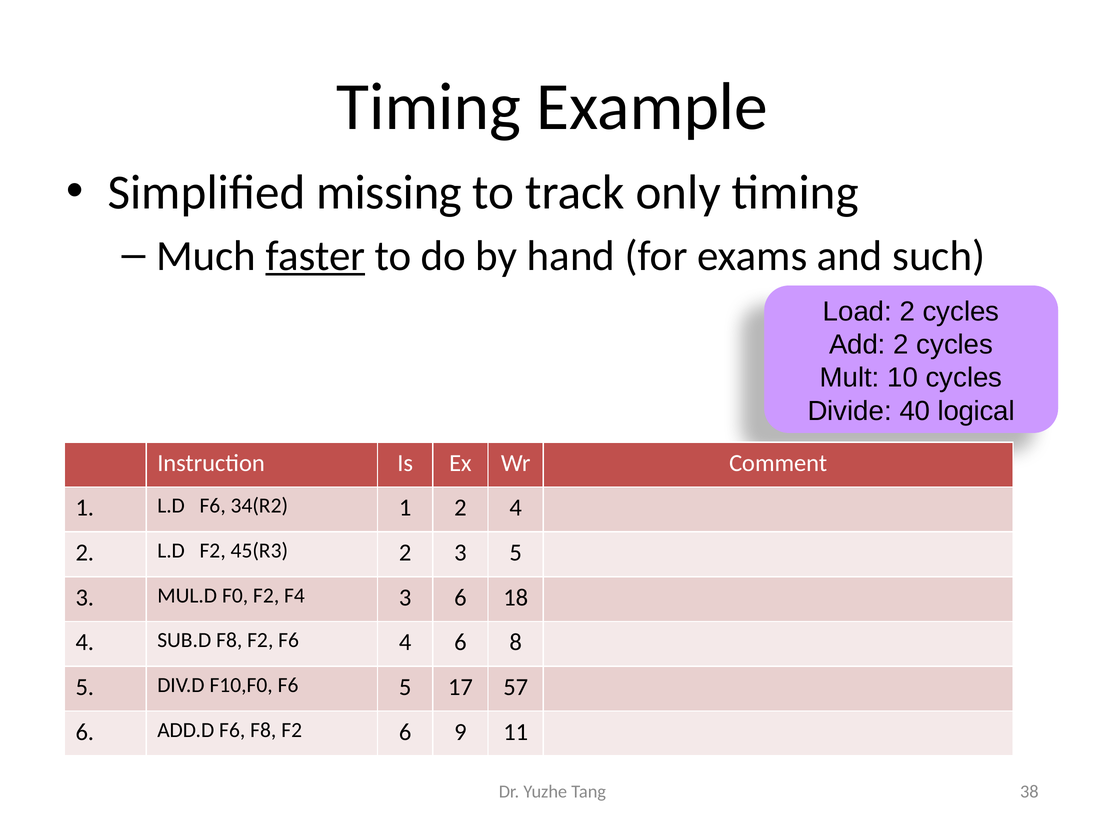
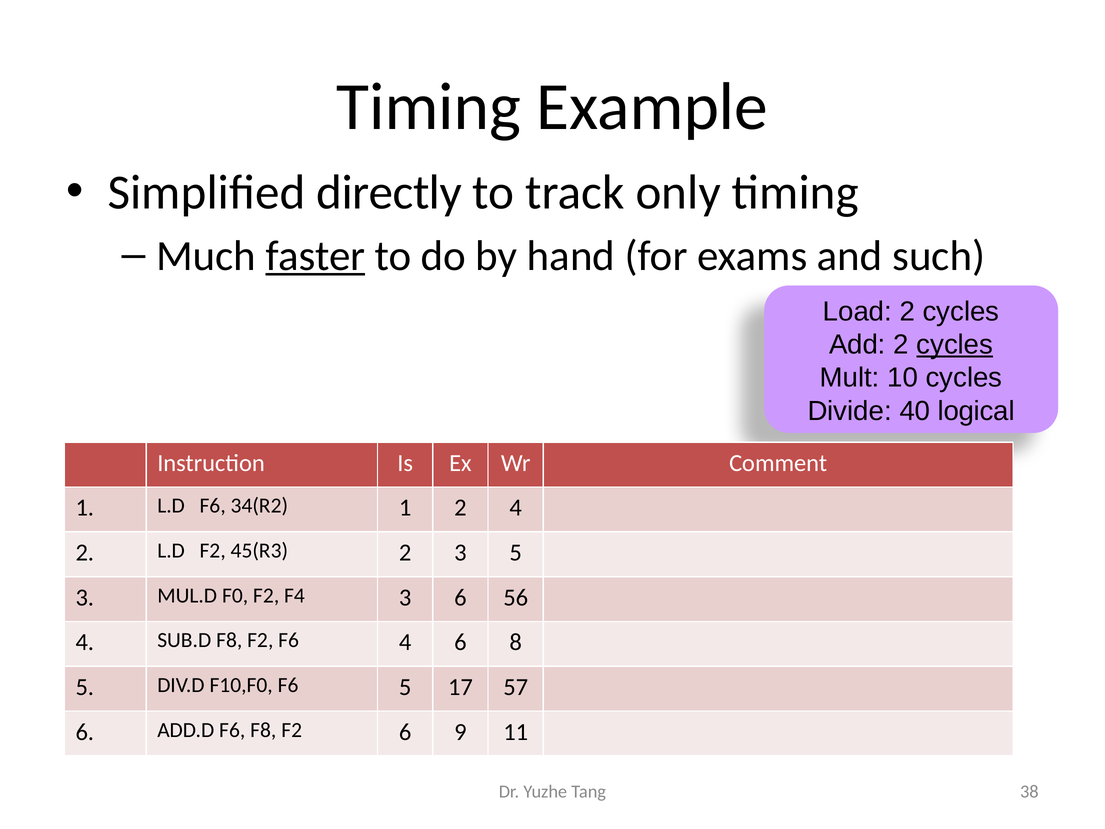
missing: missing -> directly (389, 192)
cycles underline: none -> present (955, 344)
18: 18 -> 56 (516, 597)
